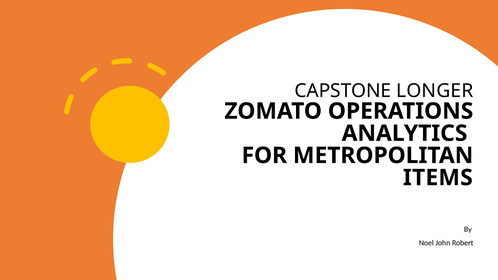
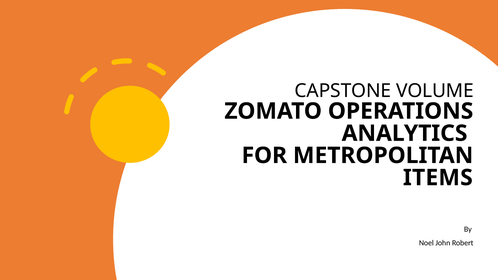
LONGER: LONGER -> VOLUME (435, 91)
